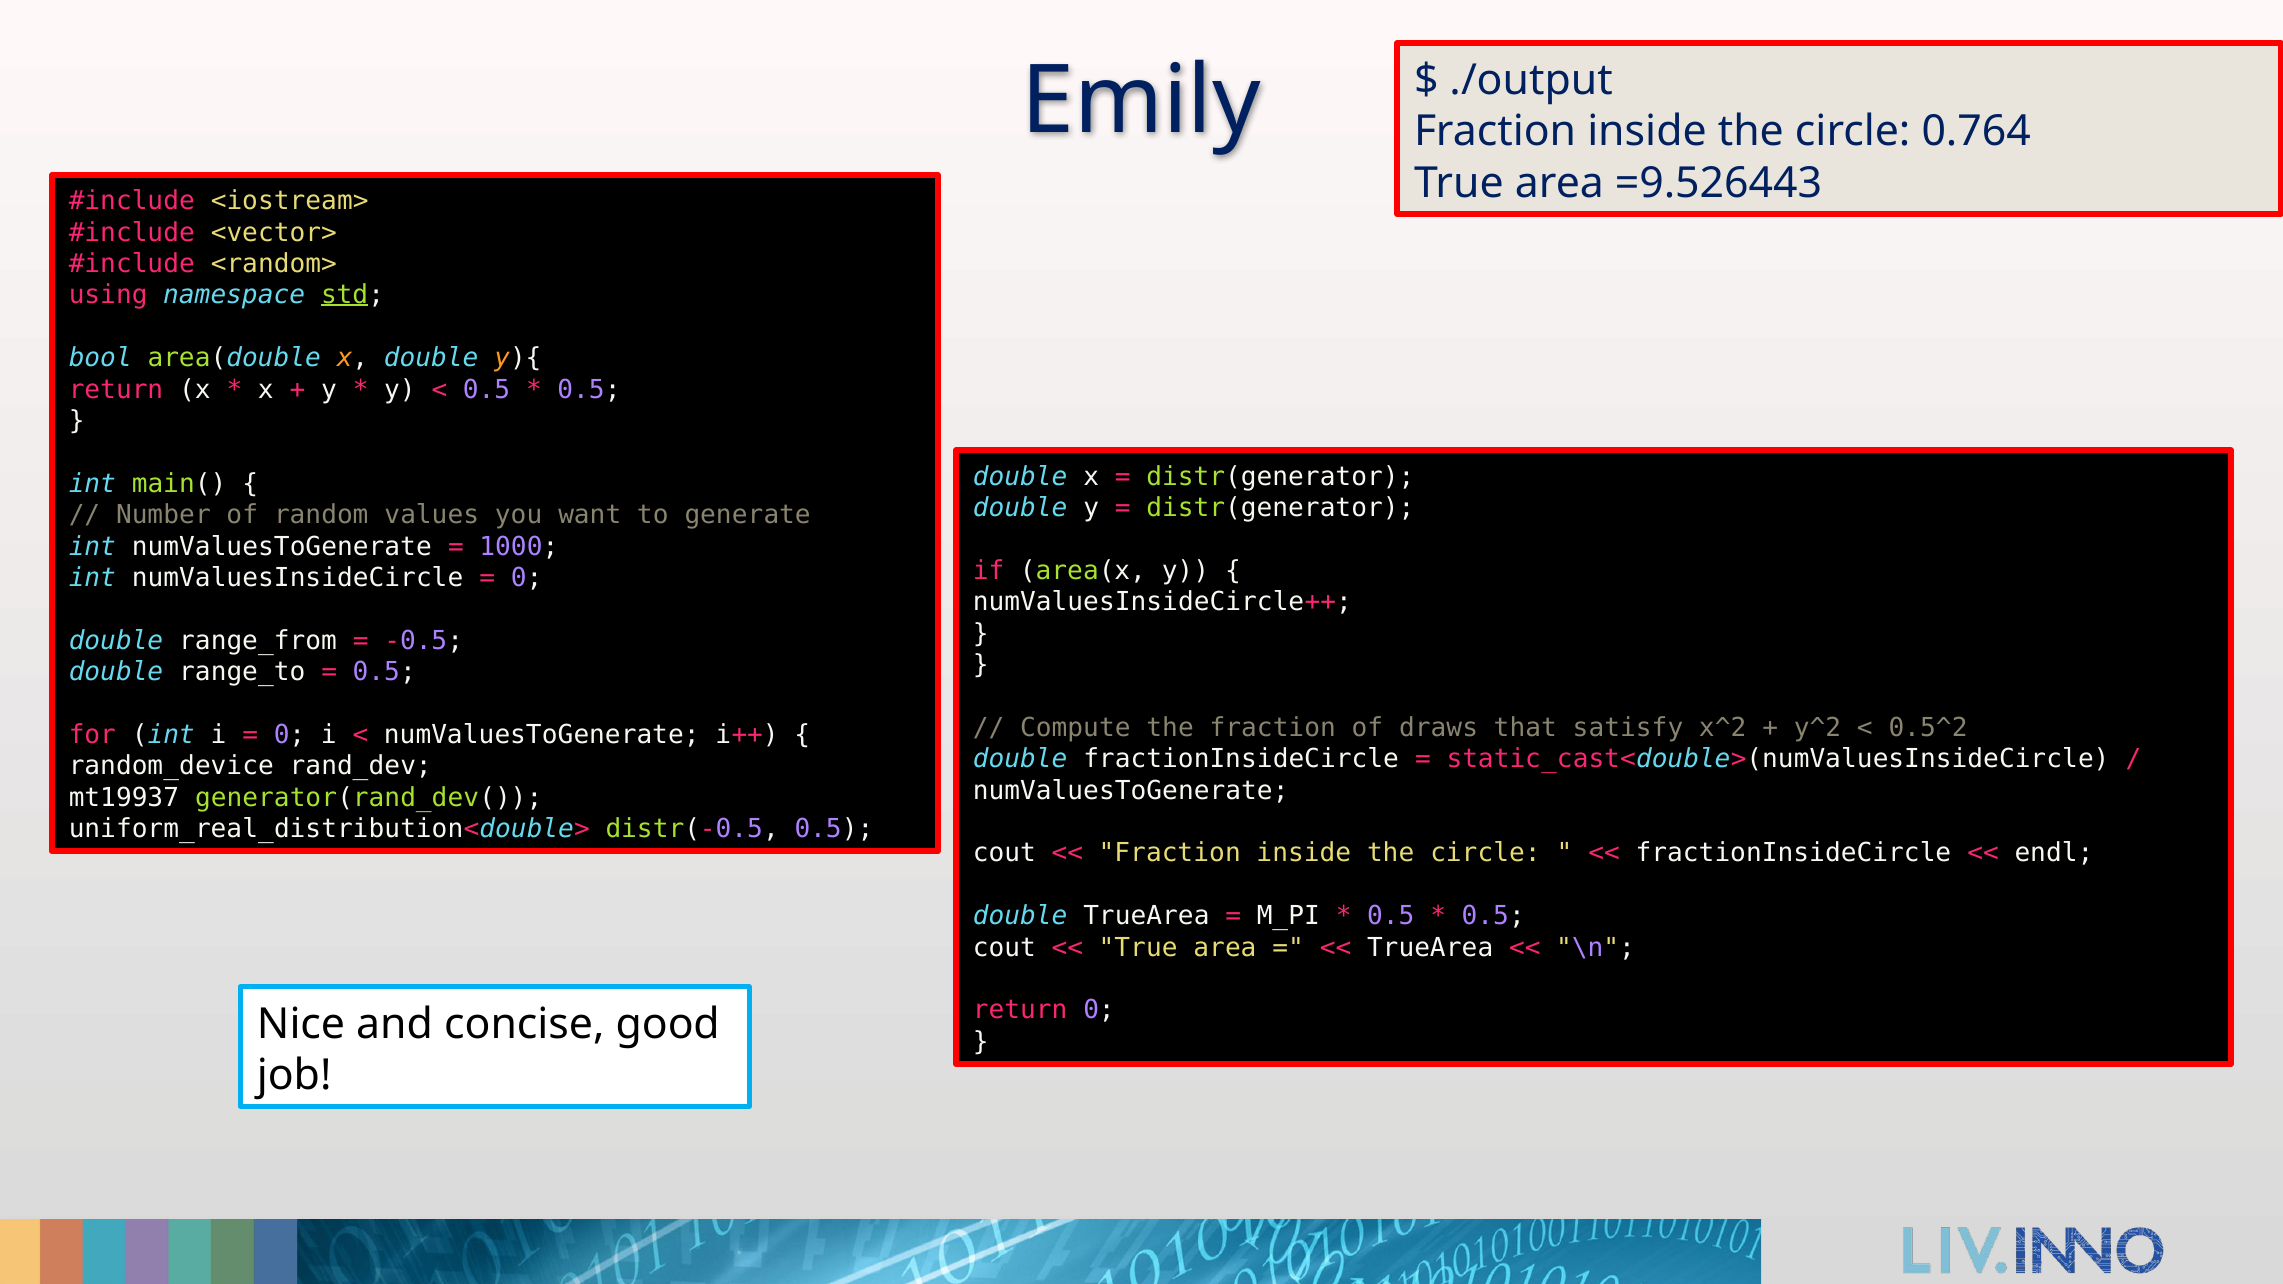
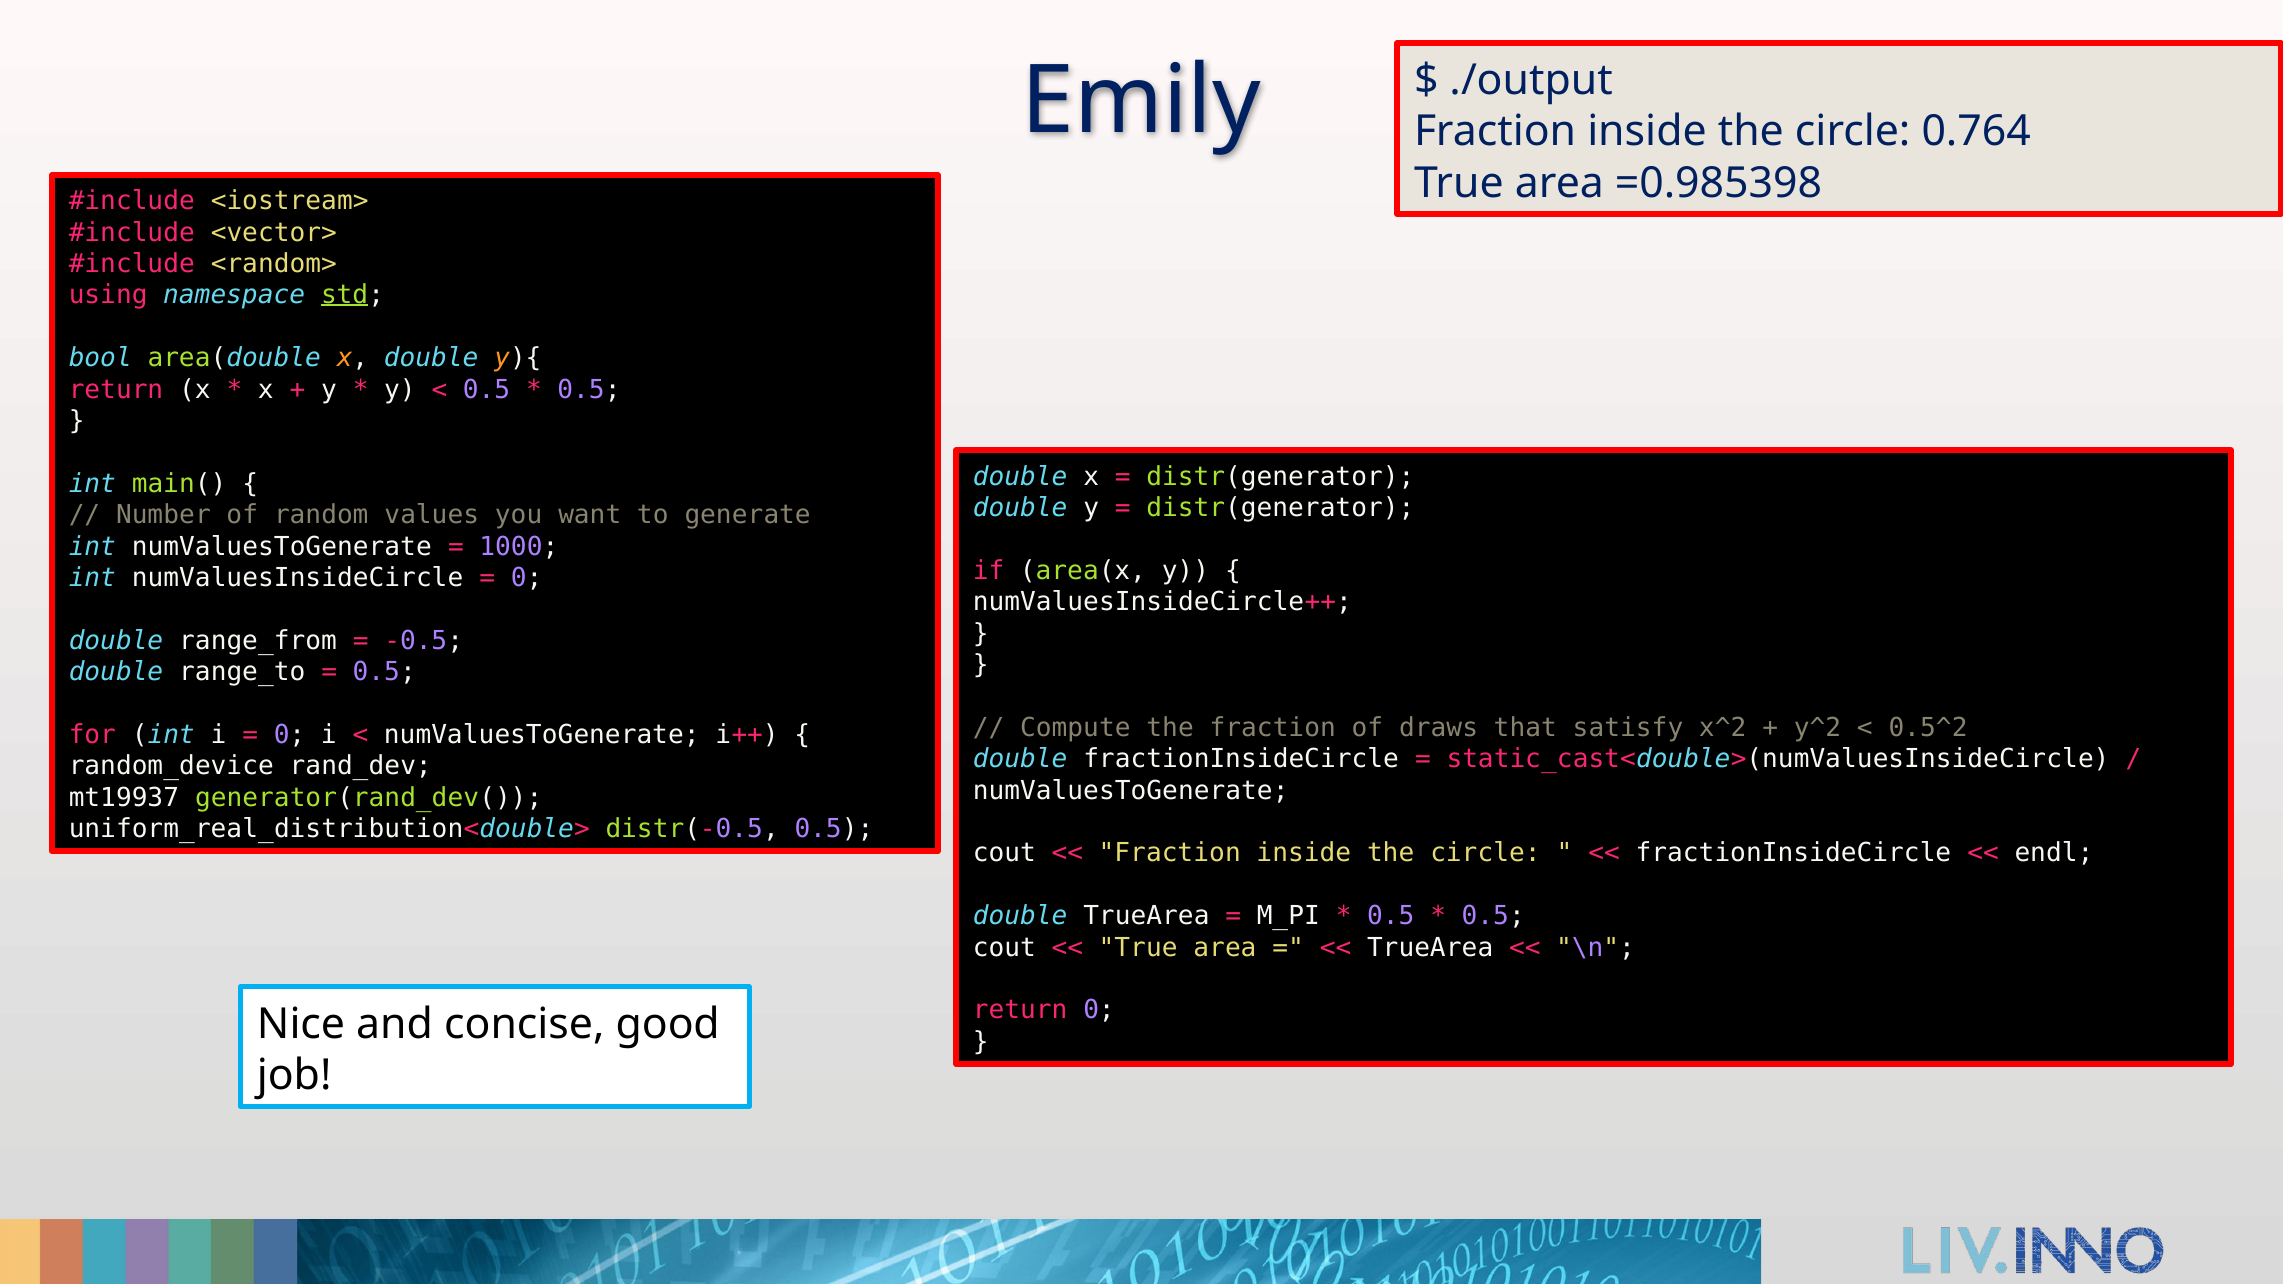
=9.526443: =9.526443 -> =0.985398 (1718, 183)
